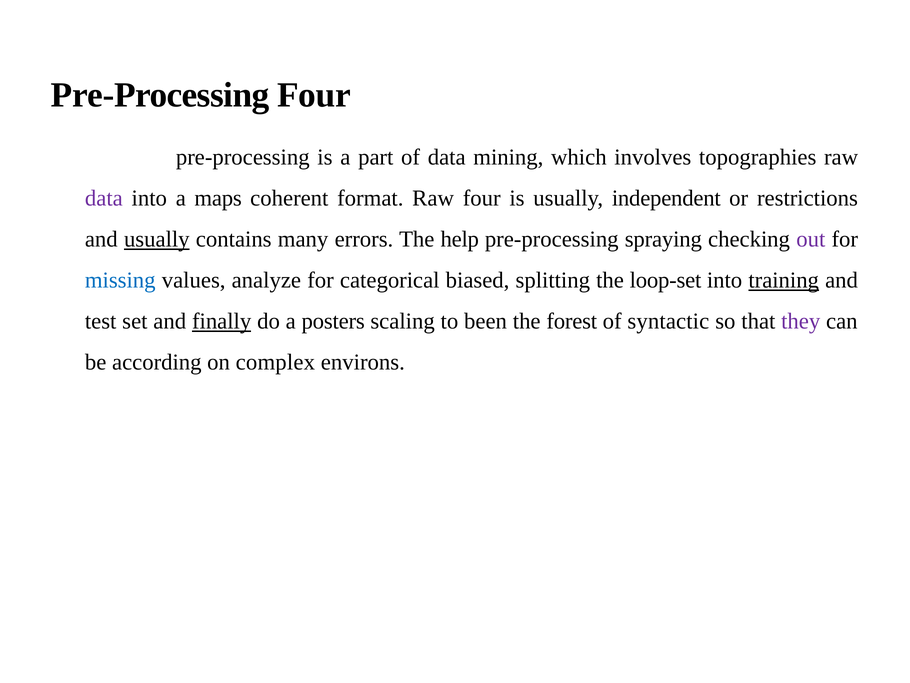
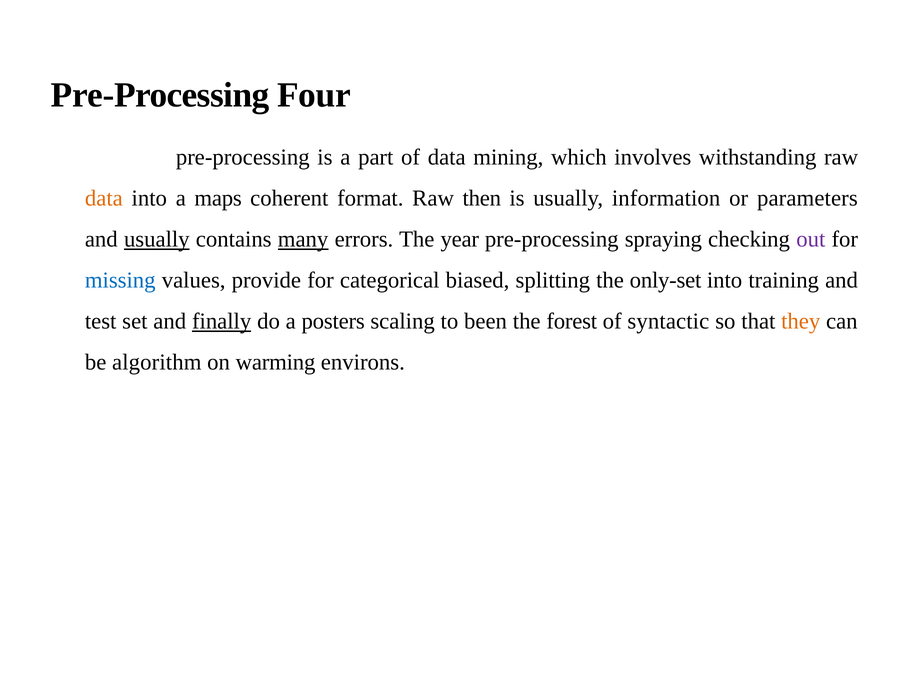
topographies: topographies -> withstanding (758, 157)
data colour: purple -> orange (104, 198)
Raw four: four -> then (482, 198)
independent: independent -> information (666, 198)
restrictions: restrictions -> parameters (807, 198)
many underline: none -> present (303, 239)
help: help -> year (460, 239)
analyze: analyze -> provide (266, 280)
loop-set: loop-set -> only-set (666, 280)
training underline: present -> none (784, 280)
they colour: purple -> orange (801, 321)
according: according -> algorithm (157, 362)
complex: complex -> warming (276, 362)
